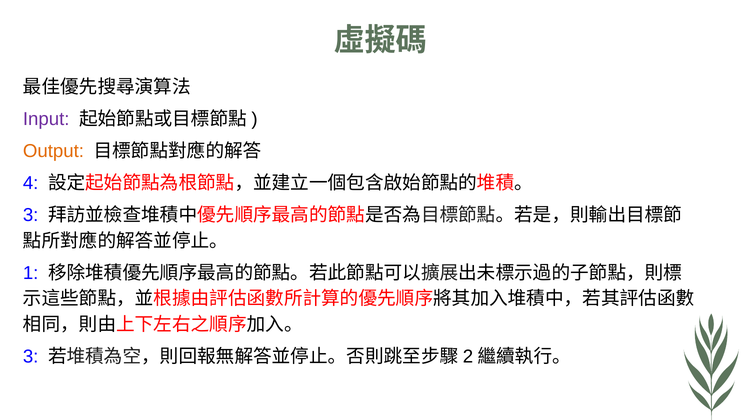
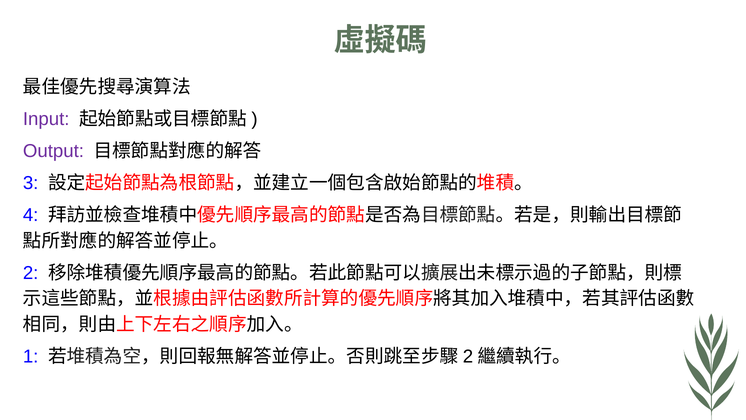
Output colour: orange -> purple (53, 151)
4: 4 -> 3 (31, 183)
3: 3 -> 4 (31, 215)
1: 1 -> 2 (31, 273)
3: 3 -> 1 (31, 356)
